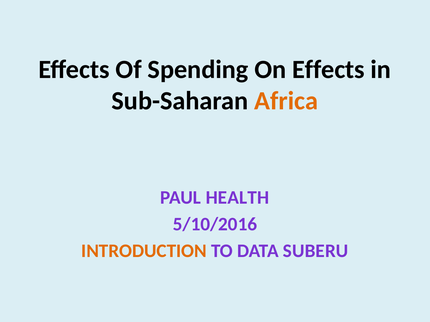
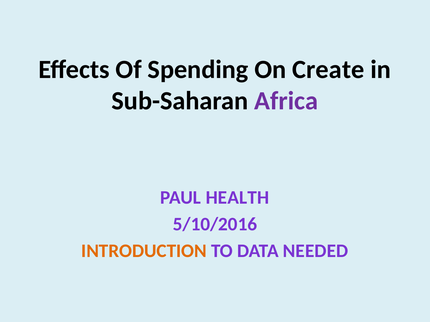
On Effects: Effects -> Create (328, 69)
Africa colour: orange -> purple (286, 101)
SUBERU: SUBERU -> NEEDED (316, 251)
